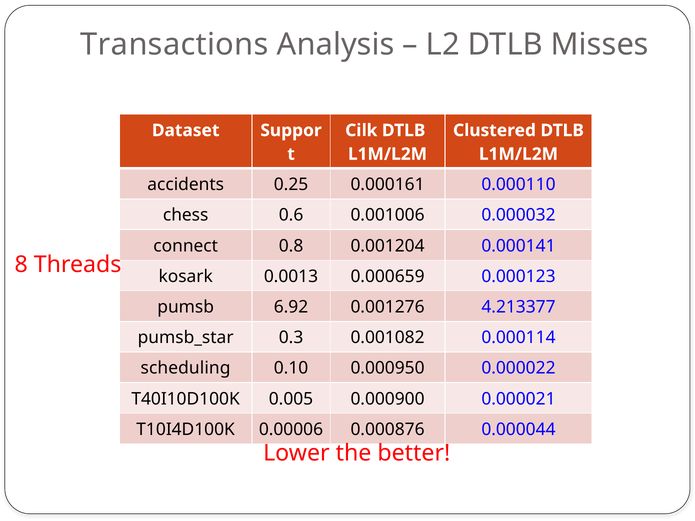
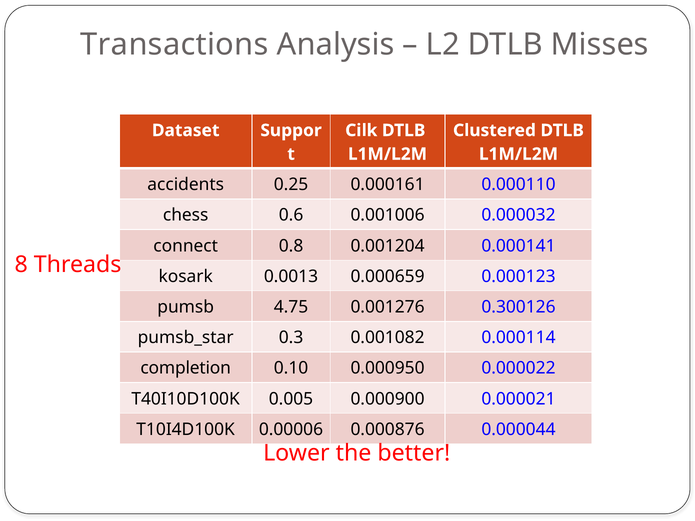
6.92: 6.92 -> 4.75 (291, 307)
4.213377: 4.213377 -> 0.300126 (519, 307)
scheduling: scheduling -> completion (186, 368)
